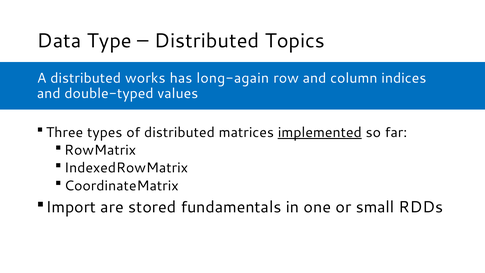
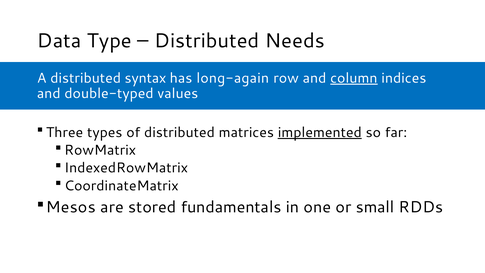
Topics: Topics -> Needs (295, 41)
works: works -> syntax (145, 78)
column underline: none -> present (354, 78)
Import: Import -> Mesos (71, 207)
